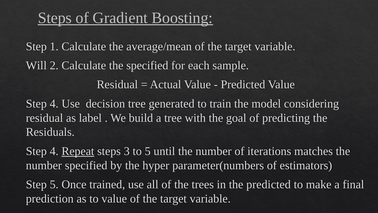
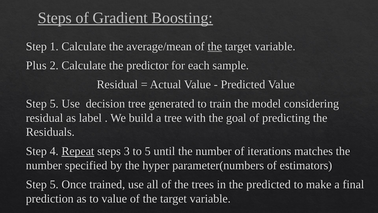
the underline: none -> present (215, 46)
Will: Will -> Plus (36, 65)
the specified: specified -> predictor (147, 65)
4: 4 -> 5 (54, 104)
